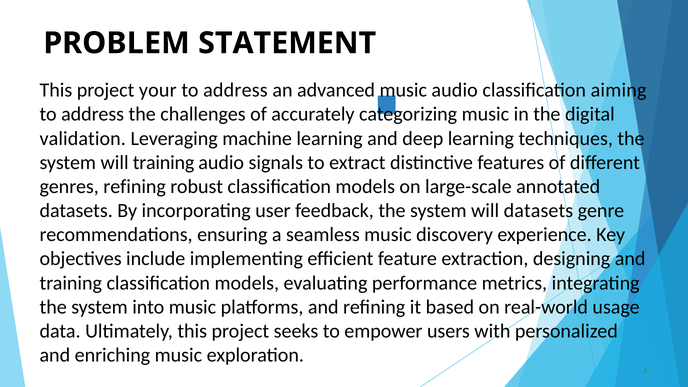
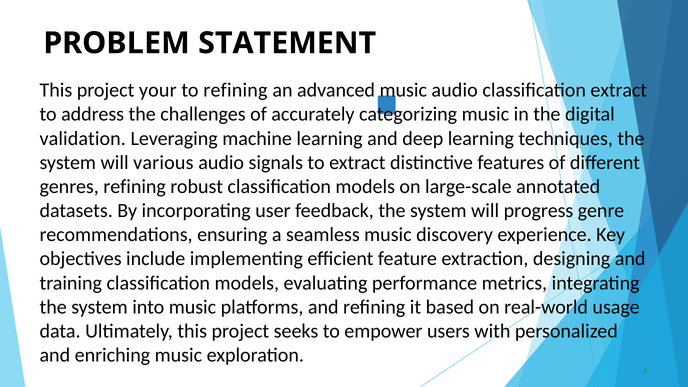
address: address -> refining (235, 90)
classification aiming: aiming -> extract (619, 90)
will training: training -> various (163, 162)
will datasets: datasets -> progress (539, 211)
